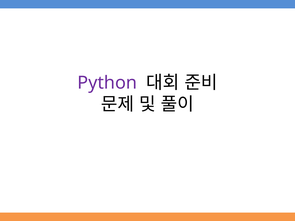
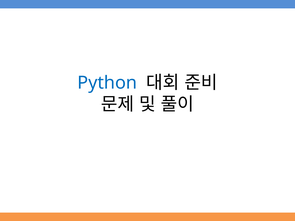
Python colour: purple -> blue (107, 83)
